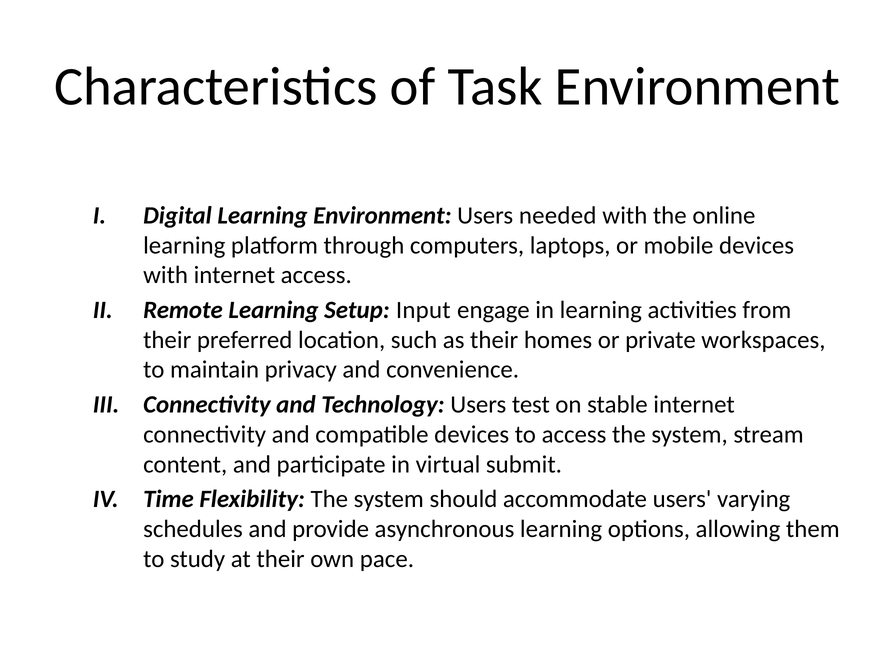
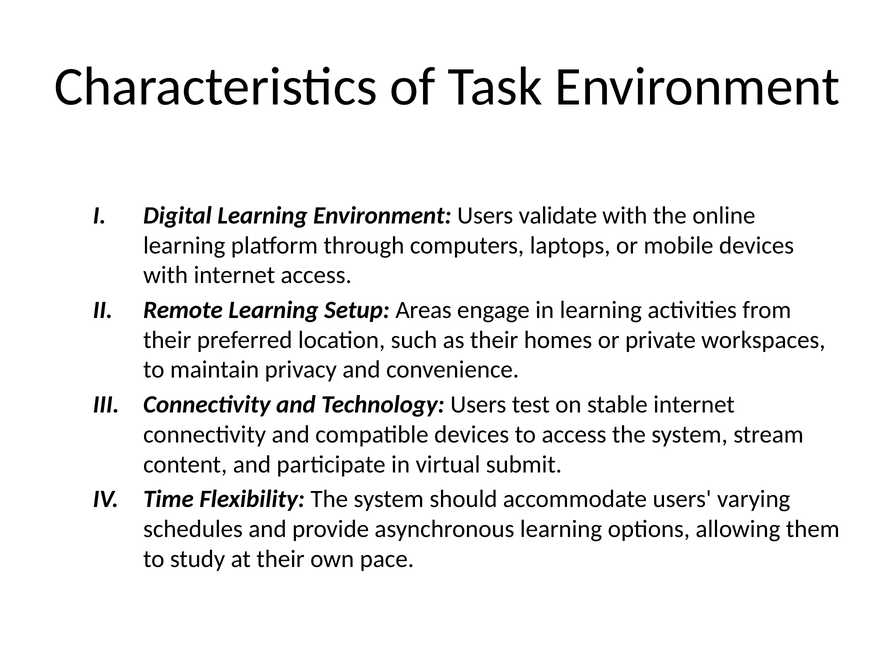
needed: needed -> validate (558, 216)
Input: Input -> Areas (424, 310)
